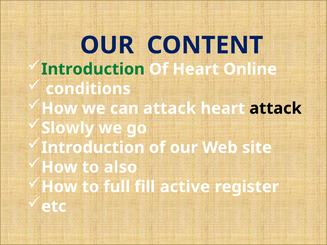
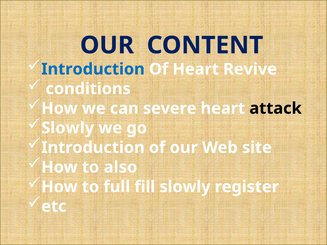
Introduction colour: green -> blue (93, 69)
Online: Online -> Revive (250, 69)
can attack: attack -> severe (170, 108)
fill active: active -> slowly (185, 187)
